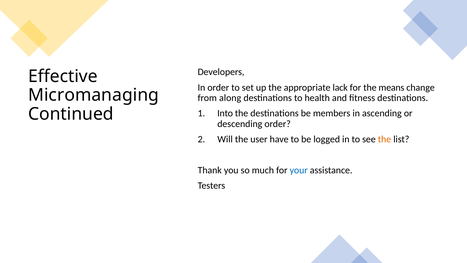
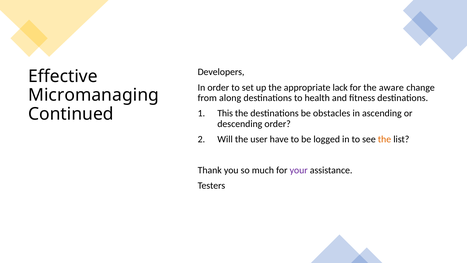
means: means -> aware (391, 87)
Into: Into -> This (225, 113)
members: members -> obstacles (332, 113)
your colour: blue -> purple (299, 170)
